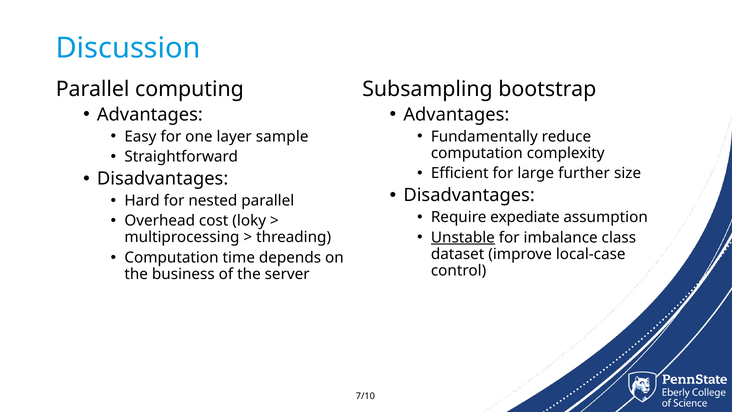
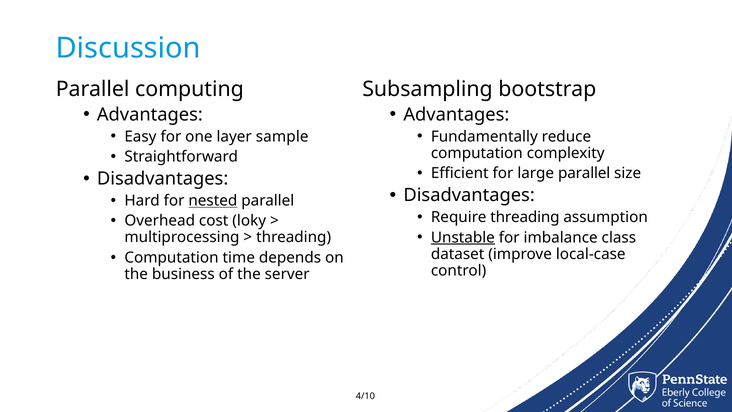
large further: further -> parallel (584, 173)
nested underline: none -> present (213, 201)
Require expediate: expediate -> threading (525, 217)
7/10: 7/10 -> 4/10 (365, 396)
